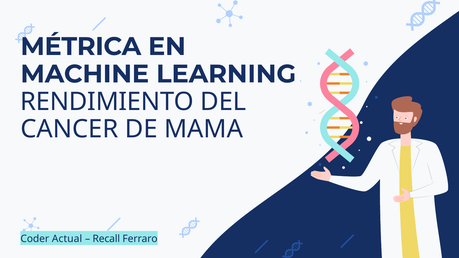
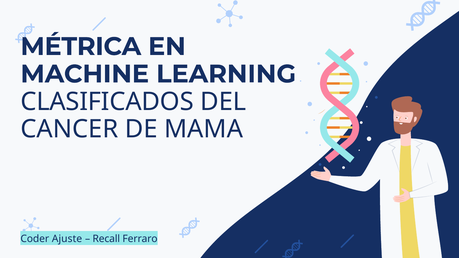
RENDIMIENTO: RENDIMIENTO -> CLASIFICADOS (107, 102)
Actual: Actual -> Ajuste (67, 239)
